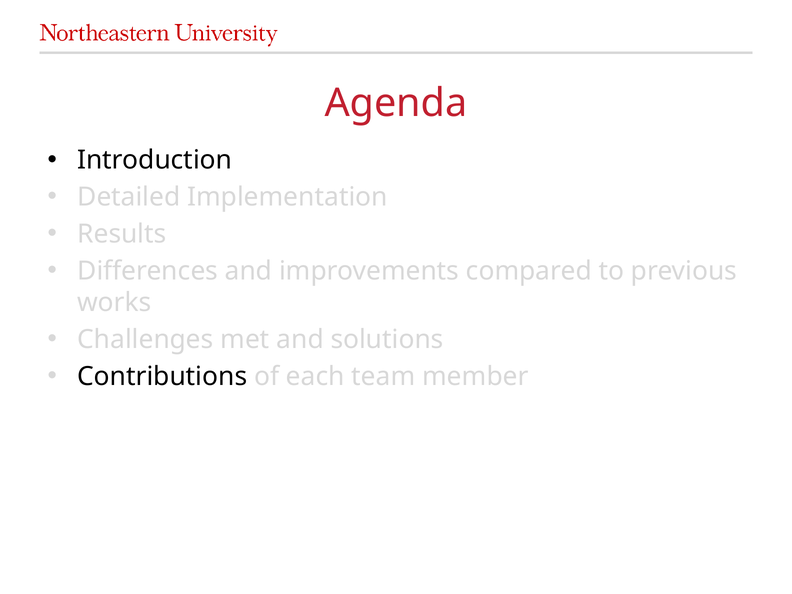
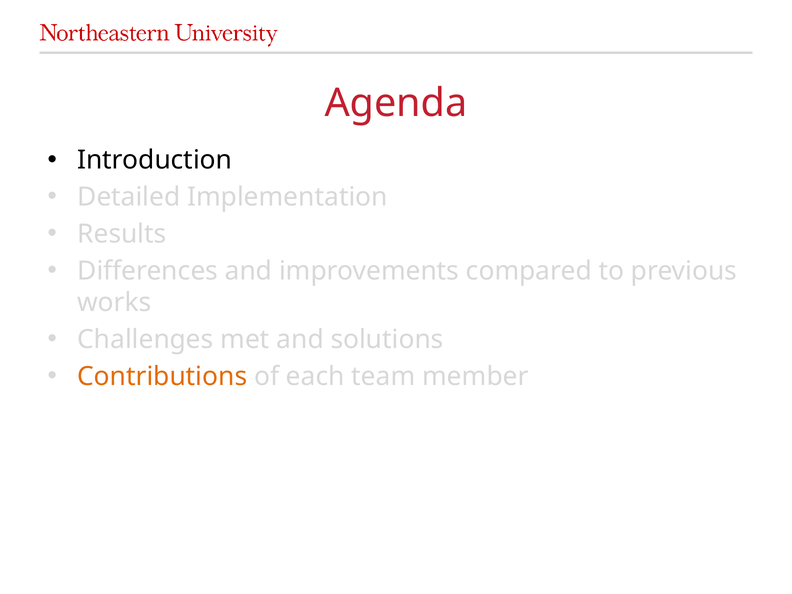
Contributions colour: black -> orange (162, 377)
